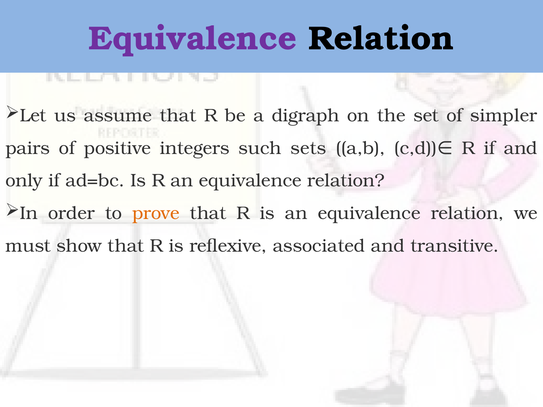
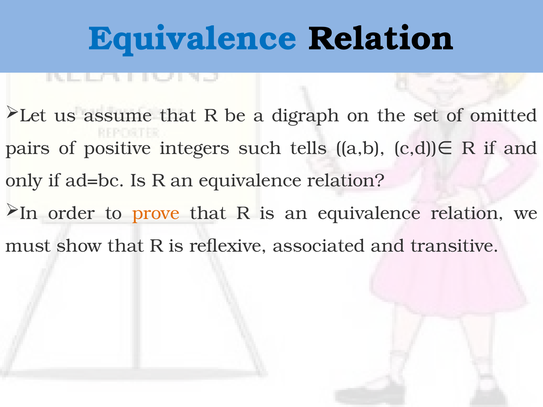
Equivalence colour: purple -> blue (193, 39)
simpler: simpler -> omitted (504, 116)
sets: sets -> tells (309, 148)
